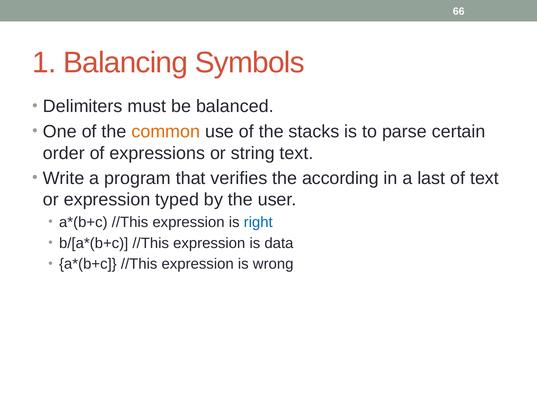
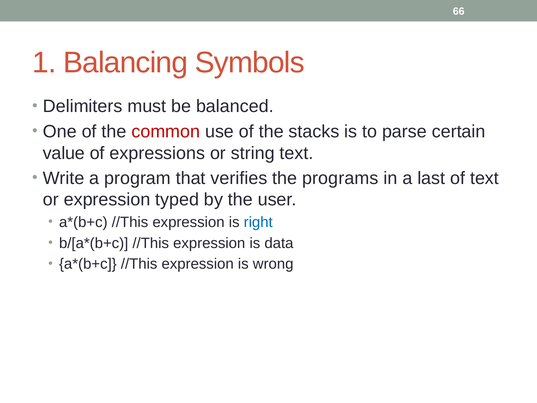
common colour: orange -> red (166, 132)
order: order -> value (64, 153)
according: according -> programs (340, 178)
